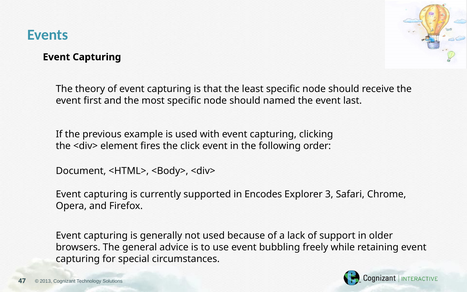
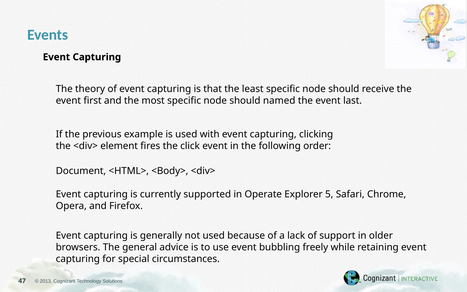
Encodes: Encodes -> Operate (263, 194)
3: 3 -> 5 (329, 194)
